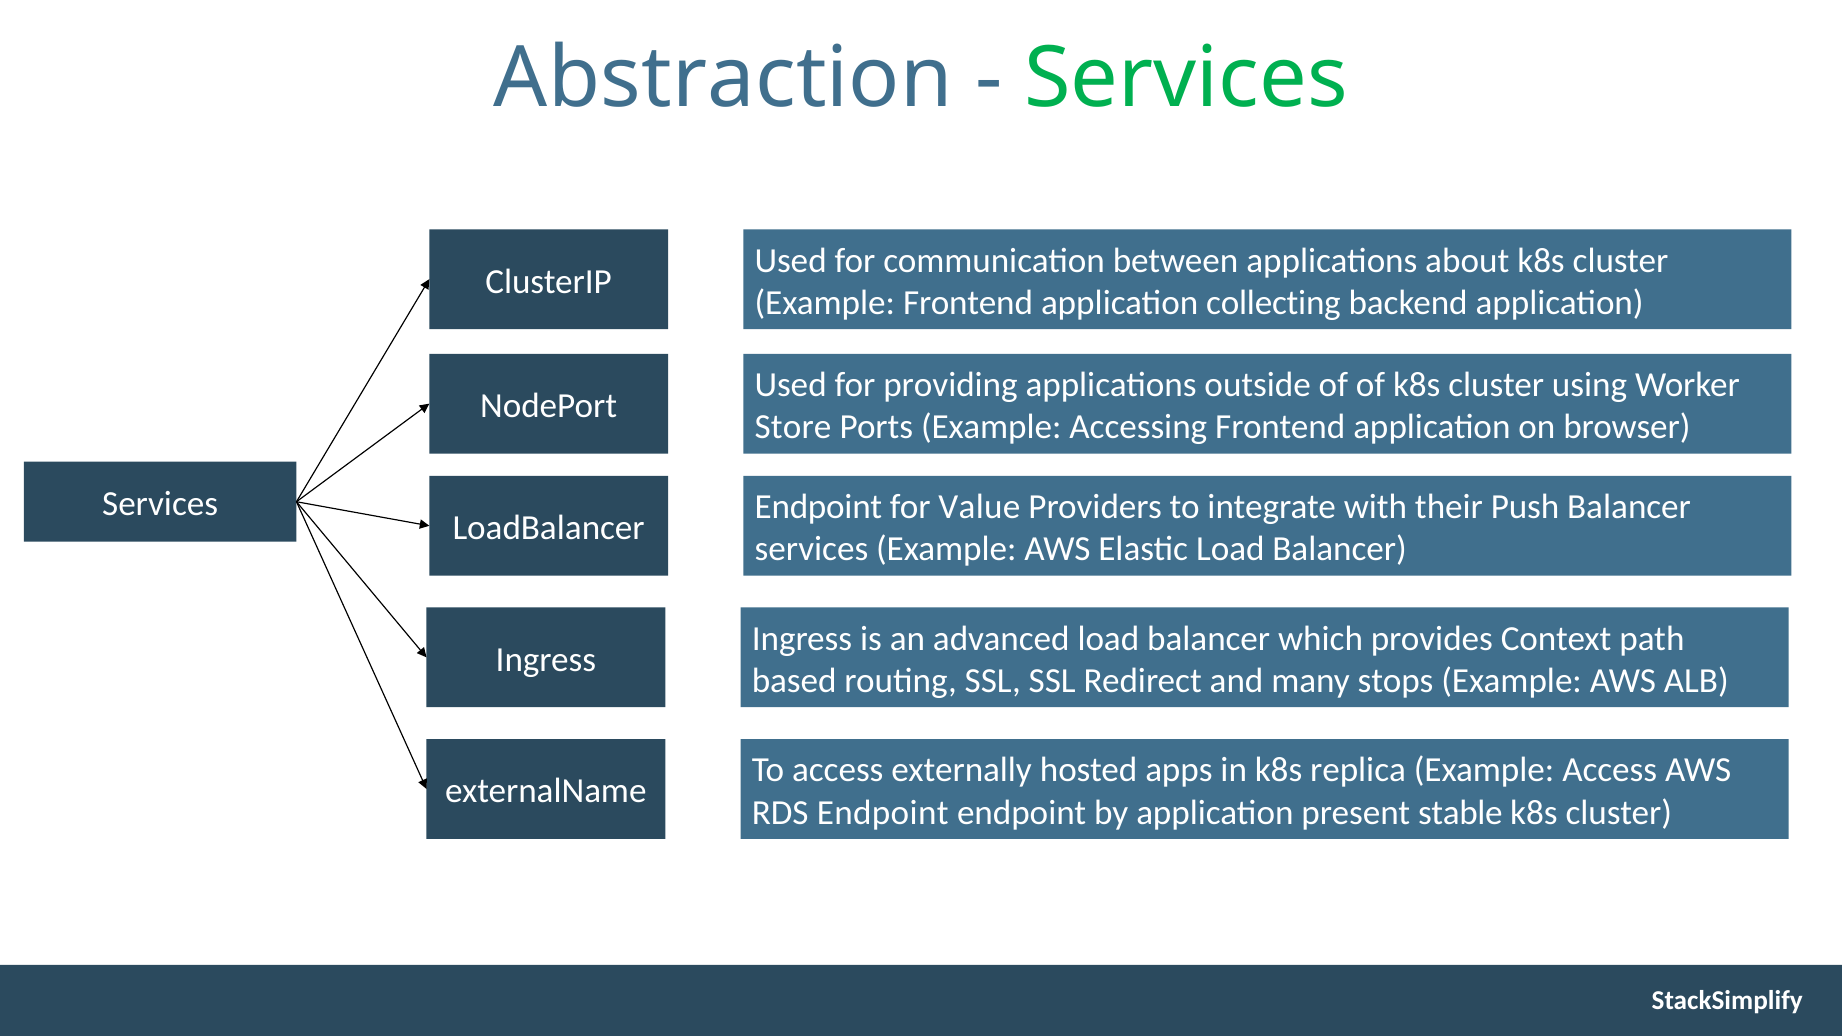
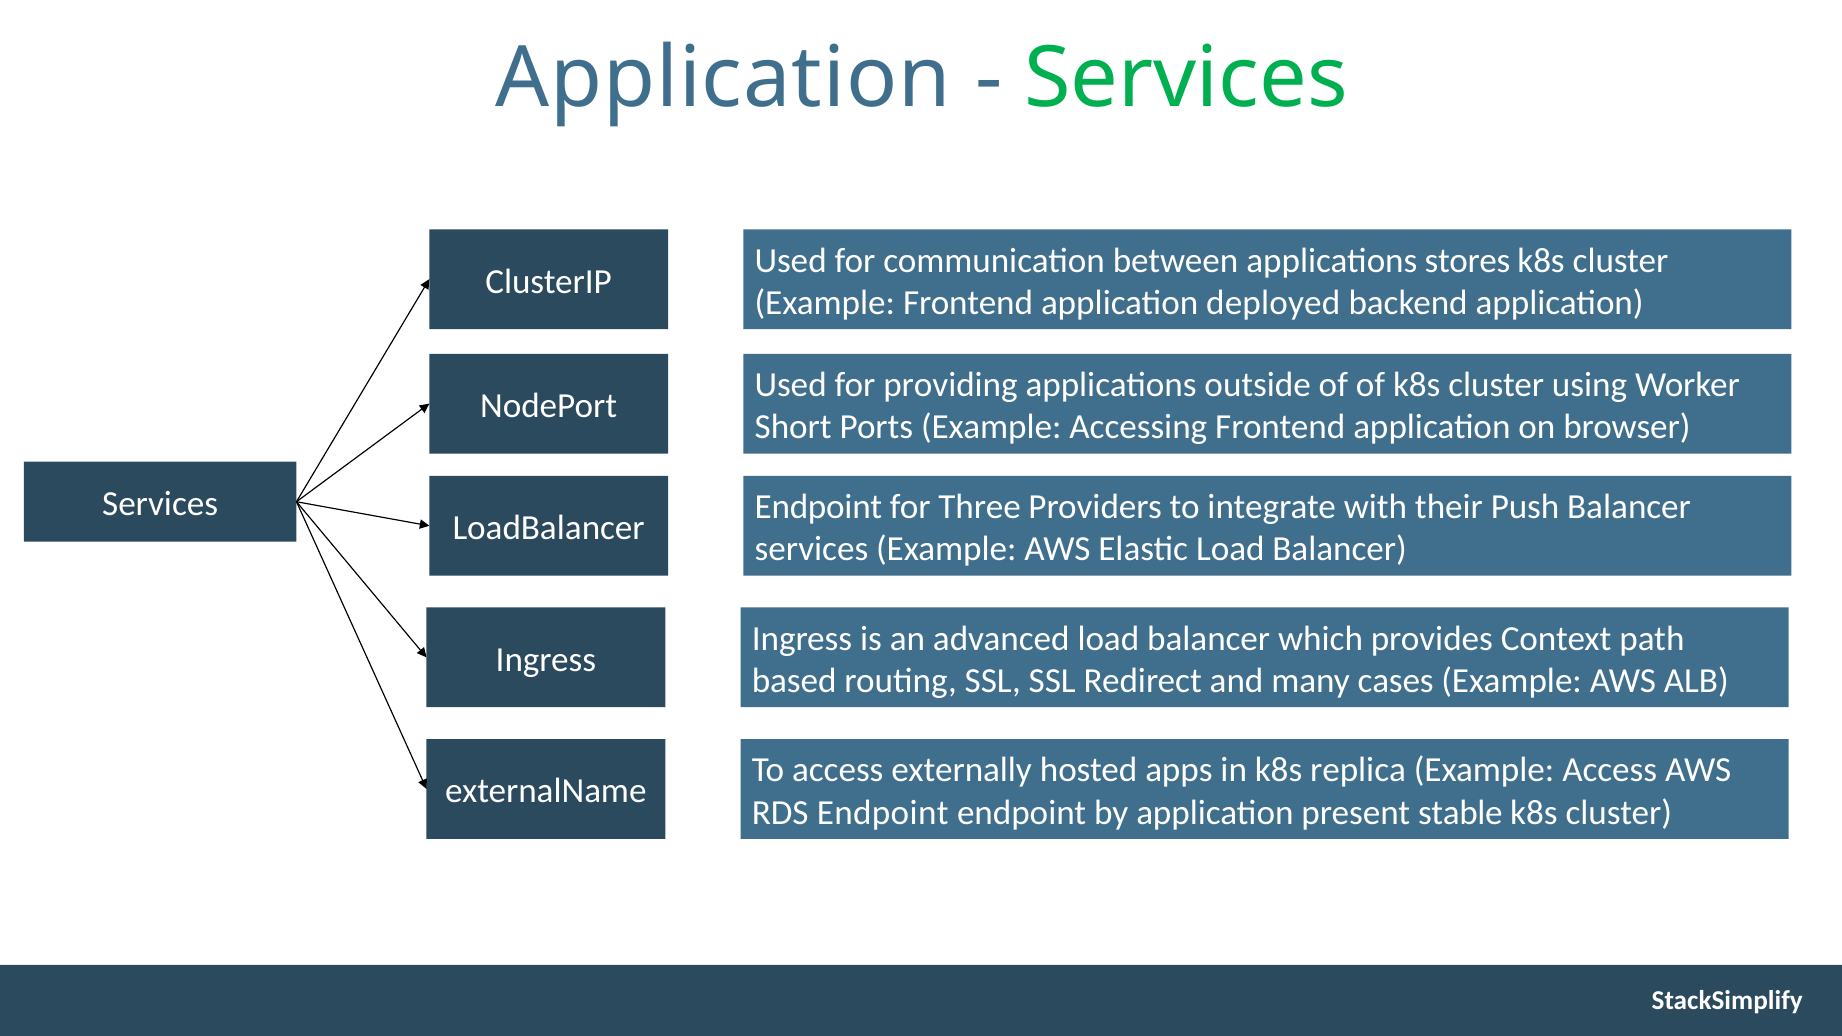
Abstraction: Abstraction -> Application (723, 79)
about: about -> stores (1467, 261)
collecting: collecting -> deployed (1273, 303)
Store: Store -> Short (793, 427)
Value: Value -> Three (980, 507)
stops: stops -> cases (1396, 681)
